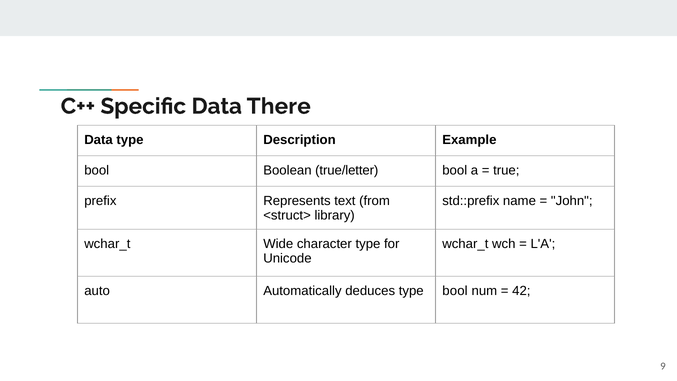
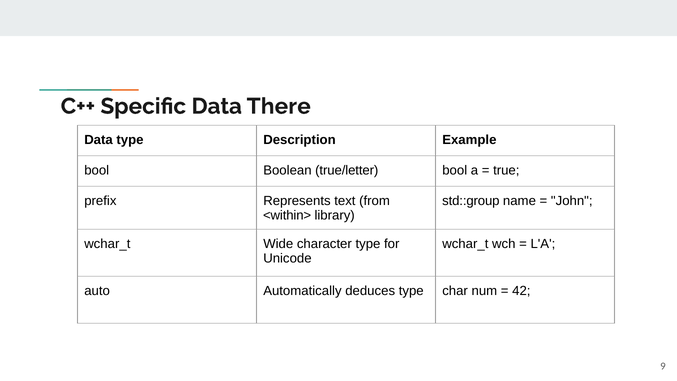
std::prefix: std::prefix -> std::group (471, 201)
<struct>: <struct> -> <within> (287, 215)
type bool: bool -> char (455, 291)
